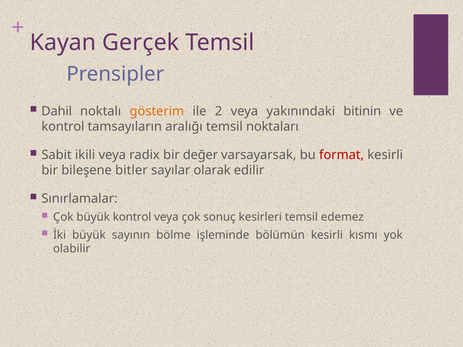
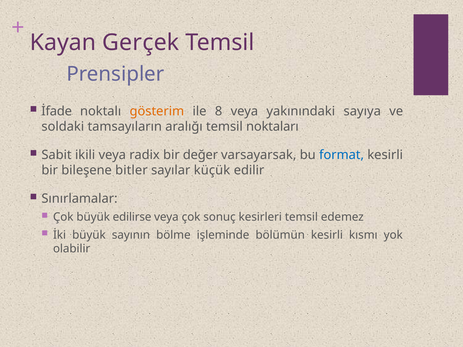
Dahil: Dahil -> İfade (57, 111)
2: 2 -> 8 (219, 111)
bitinin: bitinin -> sayıya (362, 111)
kontrol: kontrol -> soldaki (63, 127)
format colour: red -> blue (342, 155)
olarak: olarak -> küçük (212, 171)
büyük kontrol: kontrol -> edilirse (132, 217)
